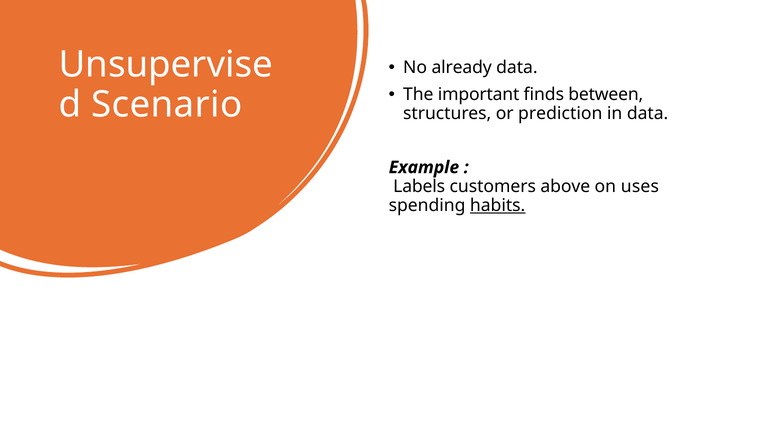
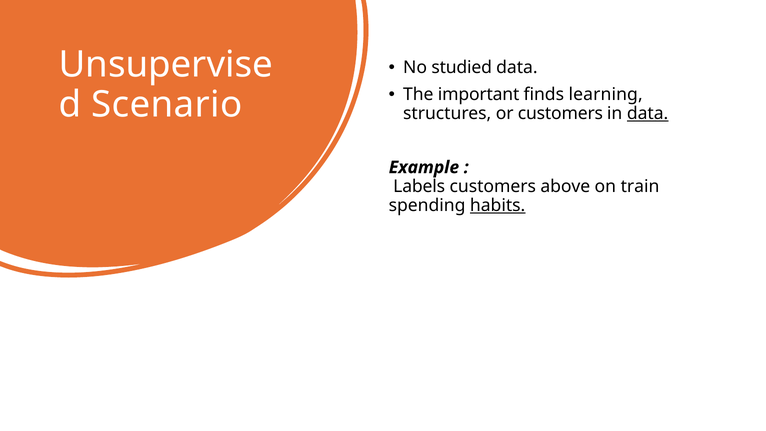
already: already -> studied (462, 68)
between: between -> learning (606, 95)
or prediction: prediction -> customers (560, 114)
data underline: none -> present (648, 114)
uses: uses -> train (640, 186)
